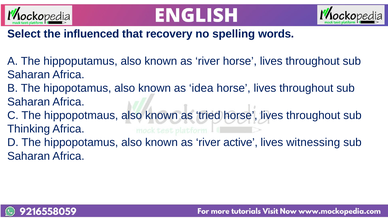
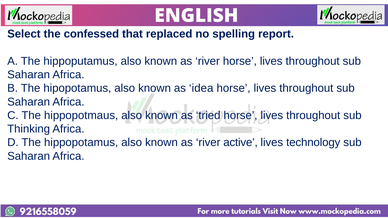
influenced: influenced -> confessed (91, 34)
recovery: recovery -> replaced (169, 34)
words: words -> report (276, 34)
witnessing: witnessing -> technology (313, 143)
